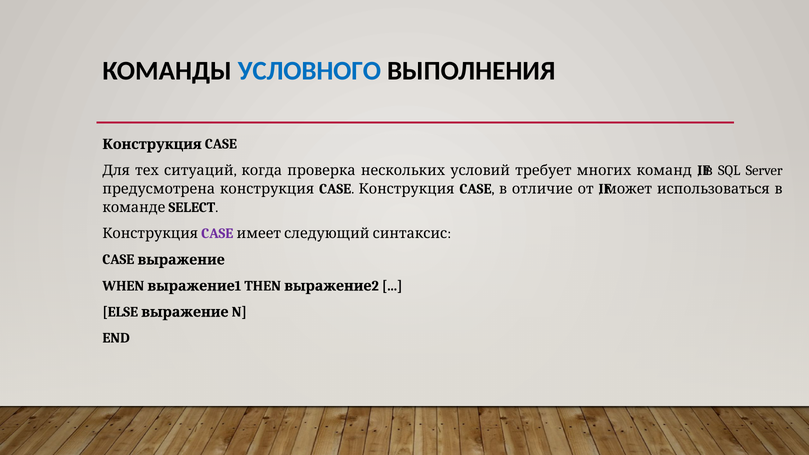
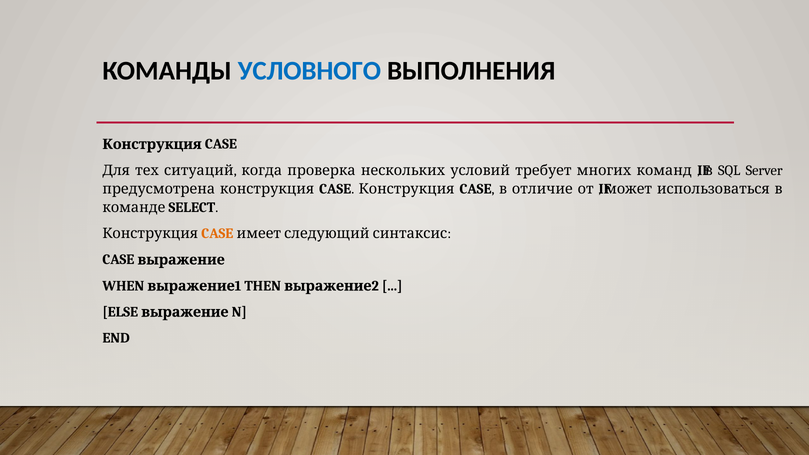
CASE colour: purple -> orange (217, 234)
